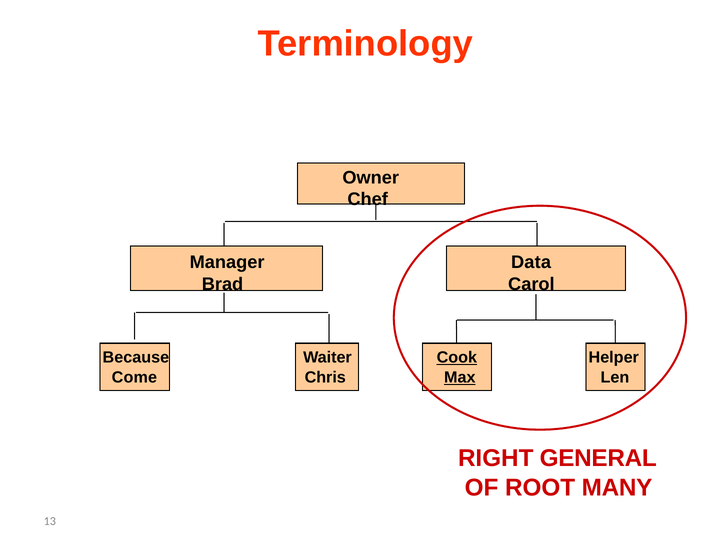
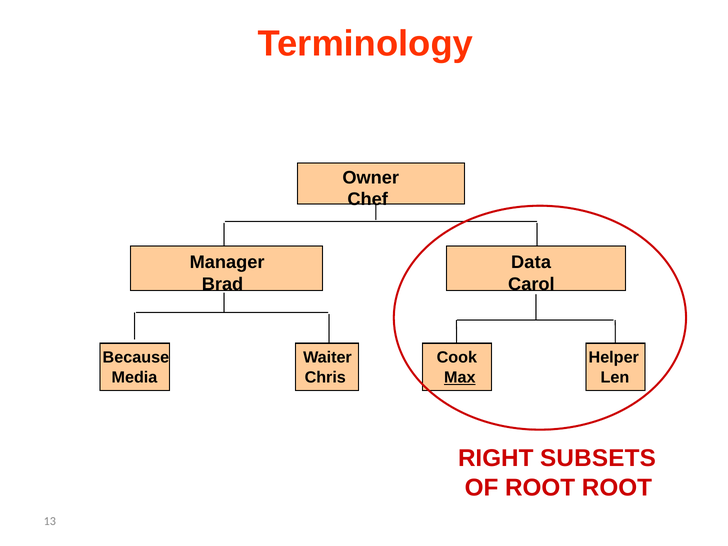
Cook underline: present -> none (457, 357)
Come: Come -> Media (134, 378)
GENERAL: GENERAL -> SUBSETS (598, 458)
ROOT MANY: MANY -> ROOT (617, 488)
